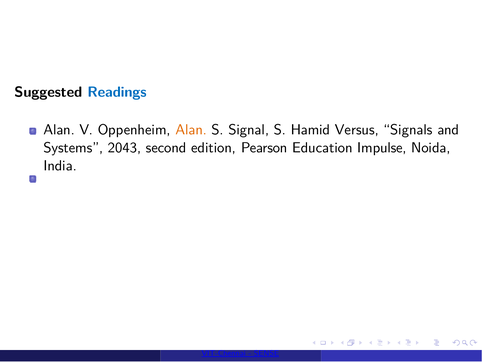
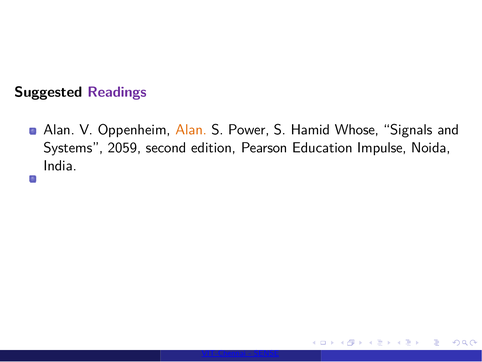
Readings colour: blue -> purple (117, 92)
Signal: Signal -> Power (249, 130)
Versus: Versus -> Whose (357, 130)
2043: 2043 -> 2059 (125, 148)
